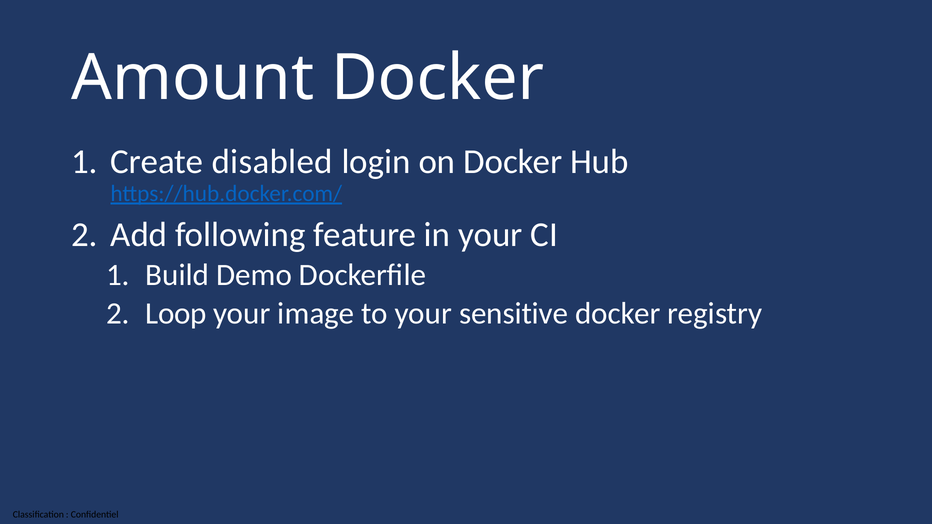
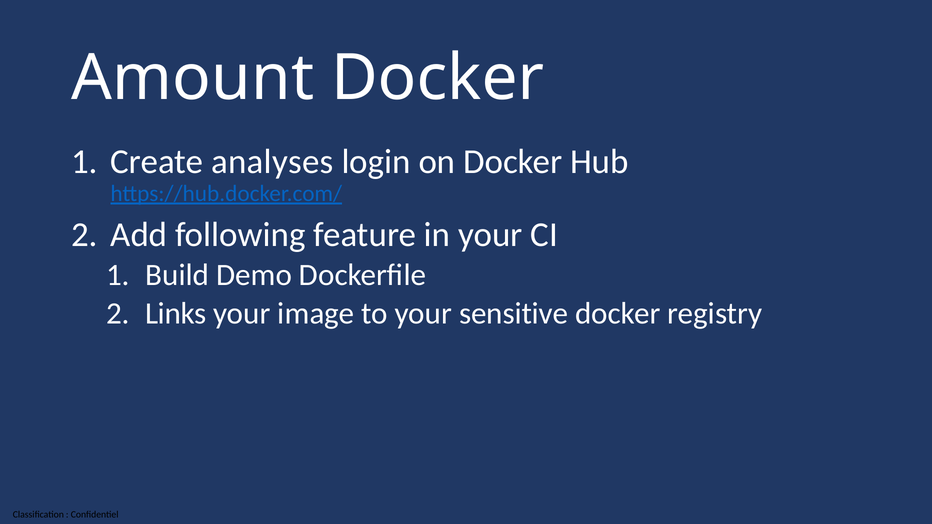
disabled: disabled -> analyses (272, 162)
Loop: Loop -> Links (176, 314)
